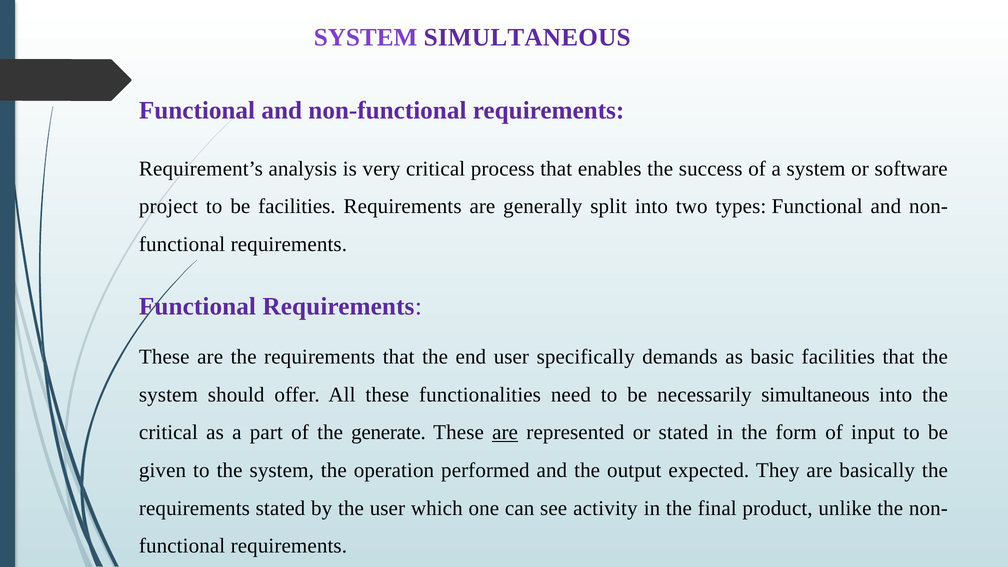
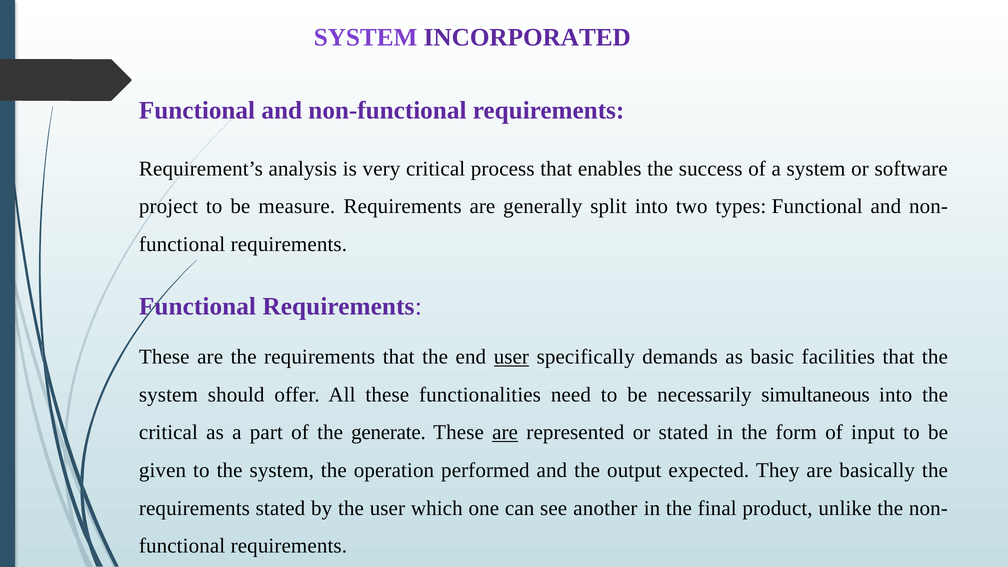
SYSTEM SIMULTANEOUS: SIMULTANEOUS -> INCORPORATED (527, 38)
be facilities: facilities -> measure (297, 206)
user underline: none -> present (511, 357)
activity: activity -> another (605, 508)
